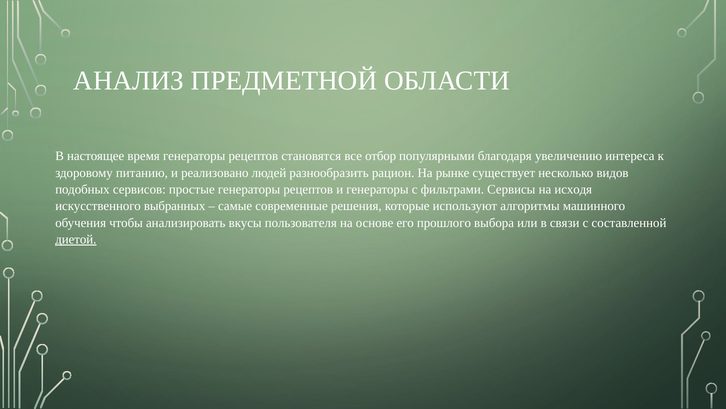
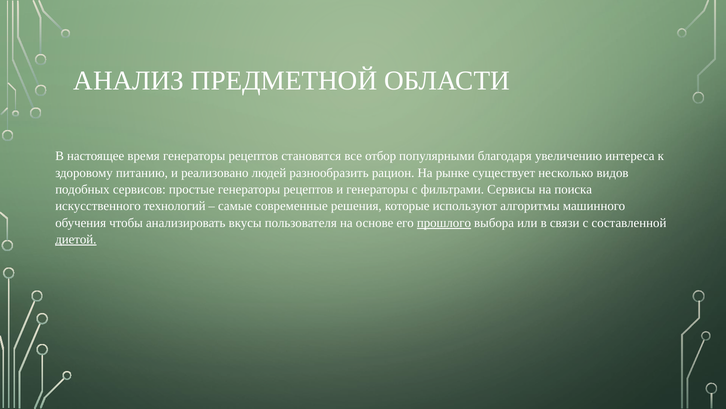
исходя: исходя -> поиска (573, 189)
выбранных: выбранных -> технологий (175, 206)
прошлого underline: none -> present (444, 223)
